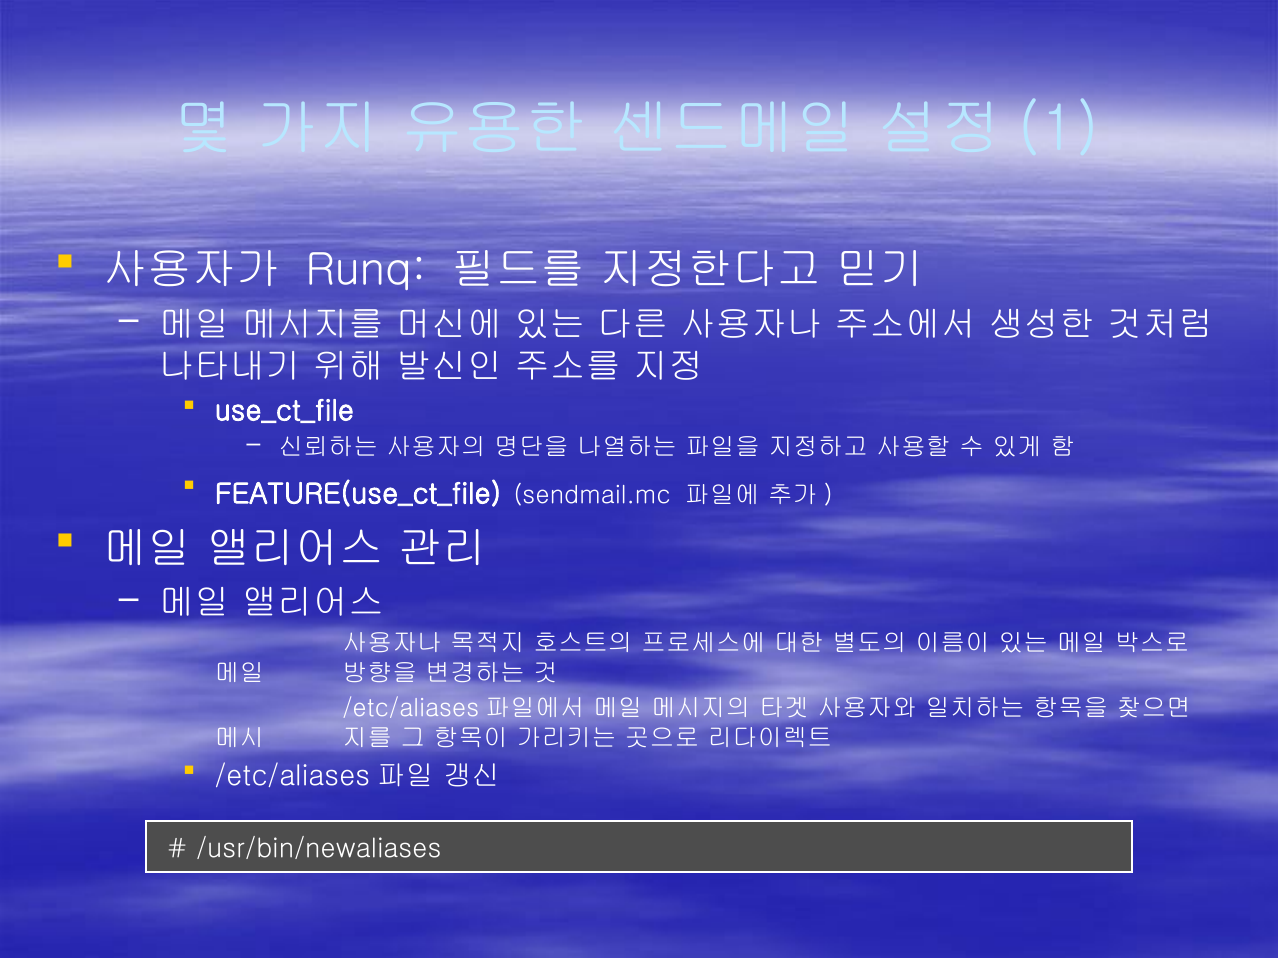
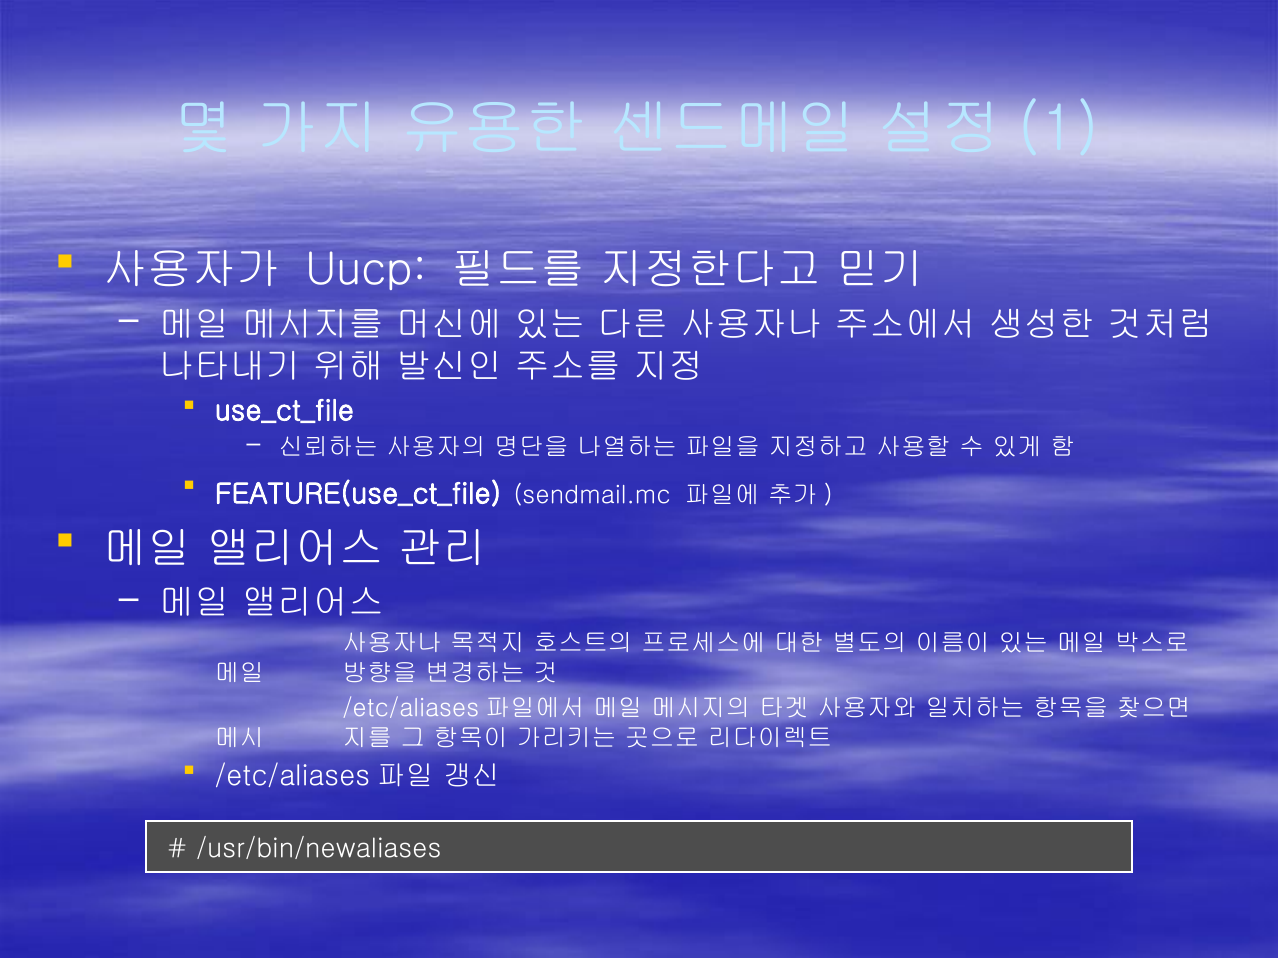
Runq: Runq -> Uucp (366, 270)
